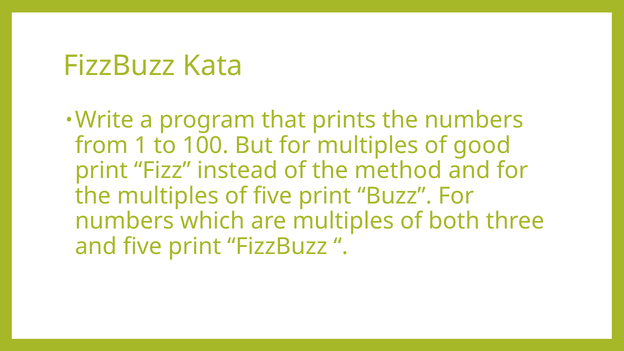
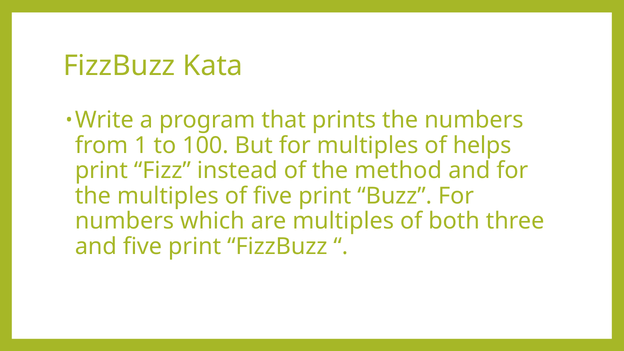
good: good -> helps (482, 145)
